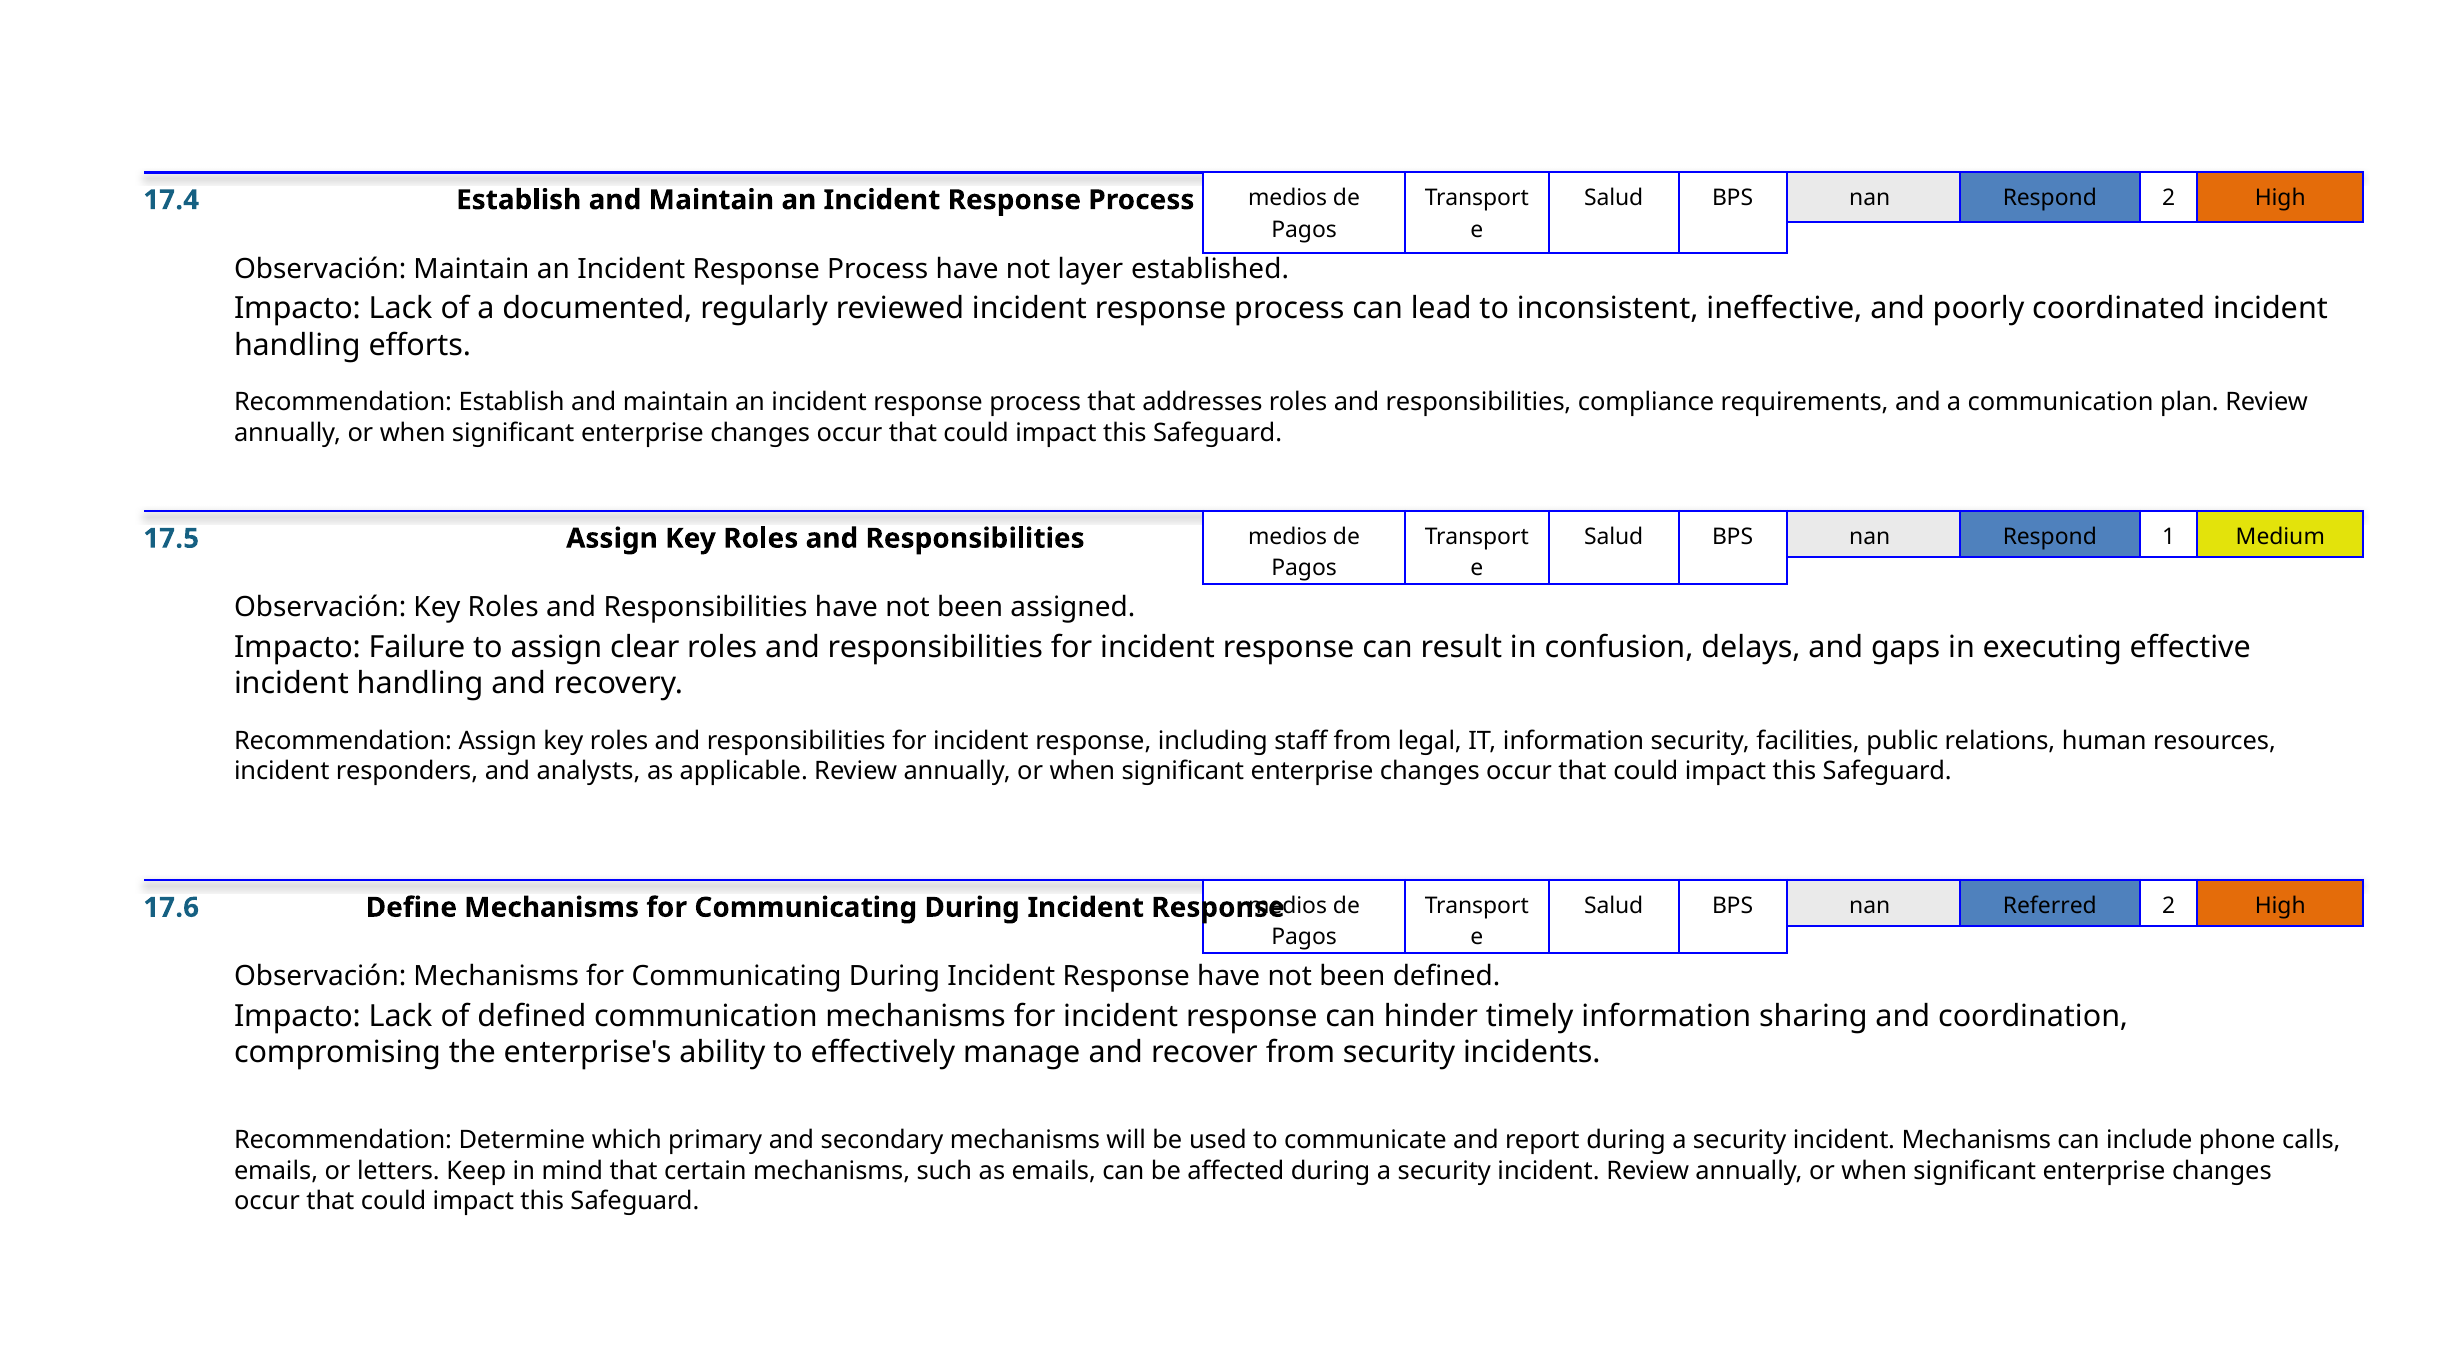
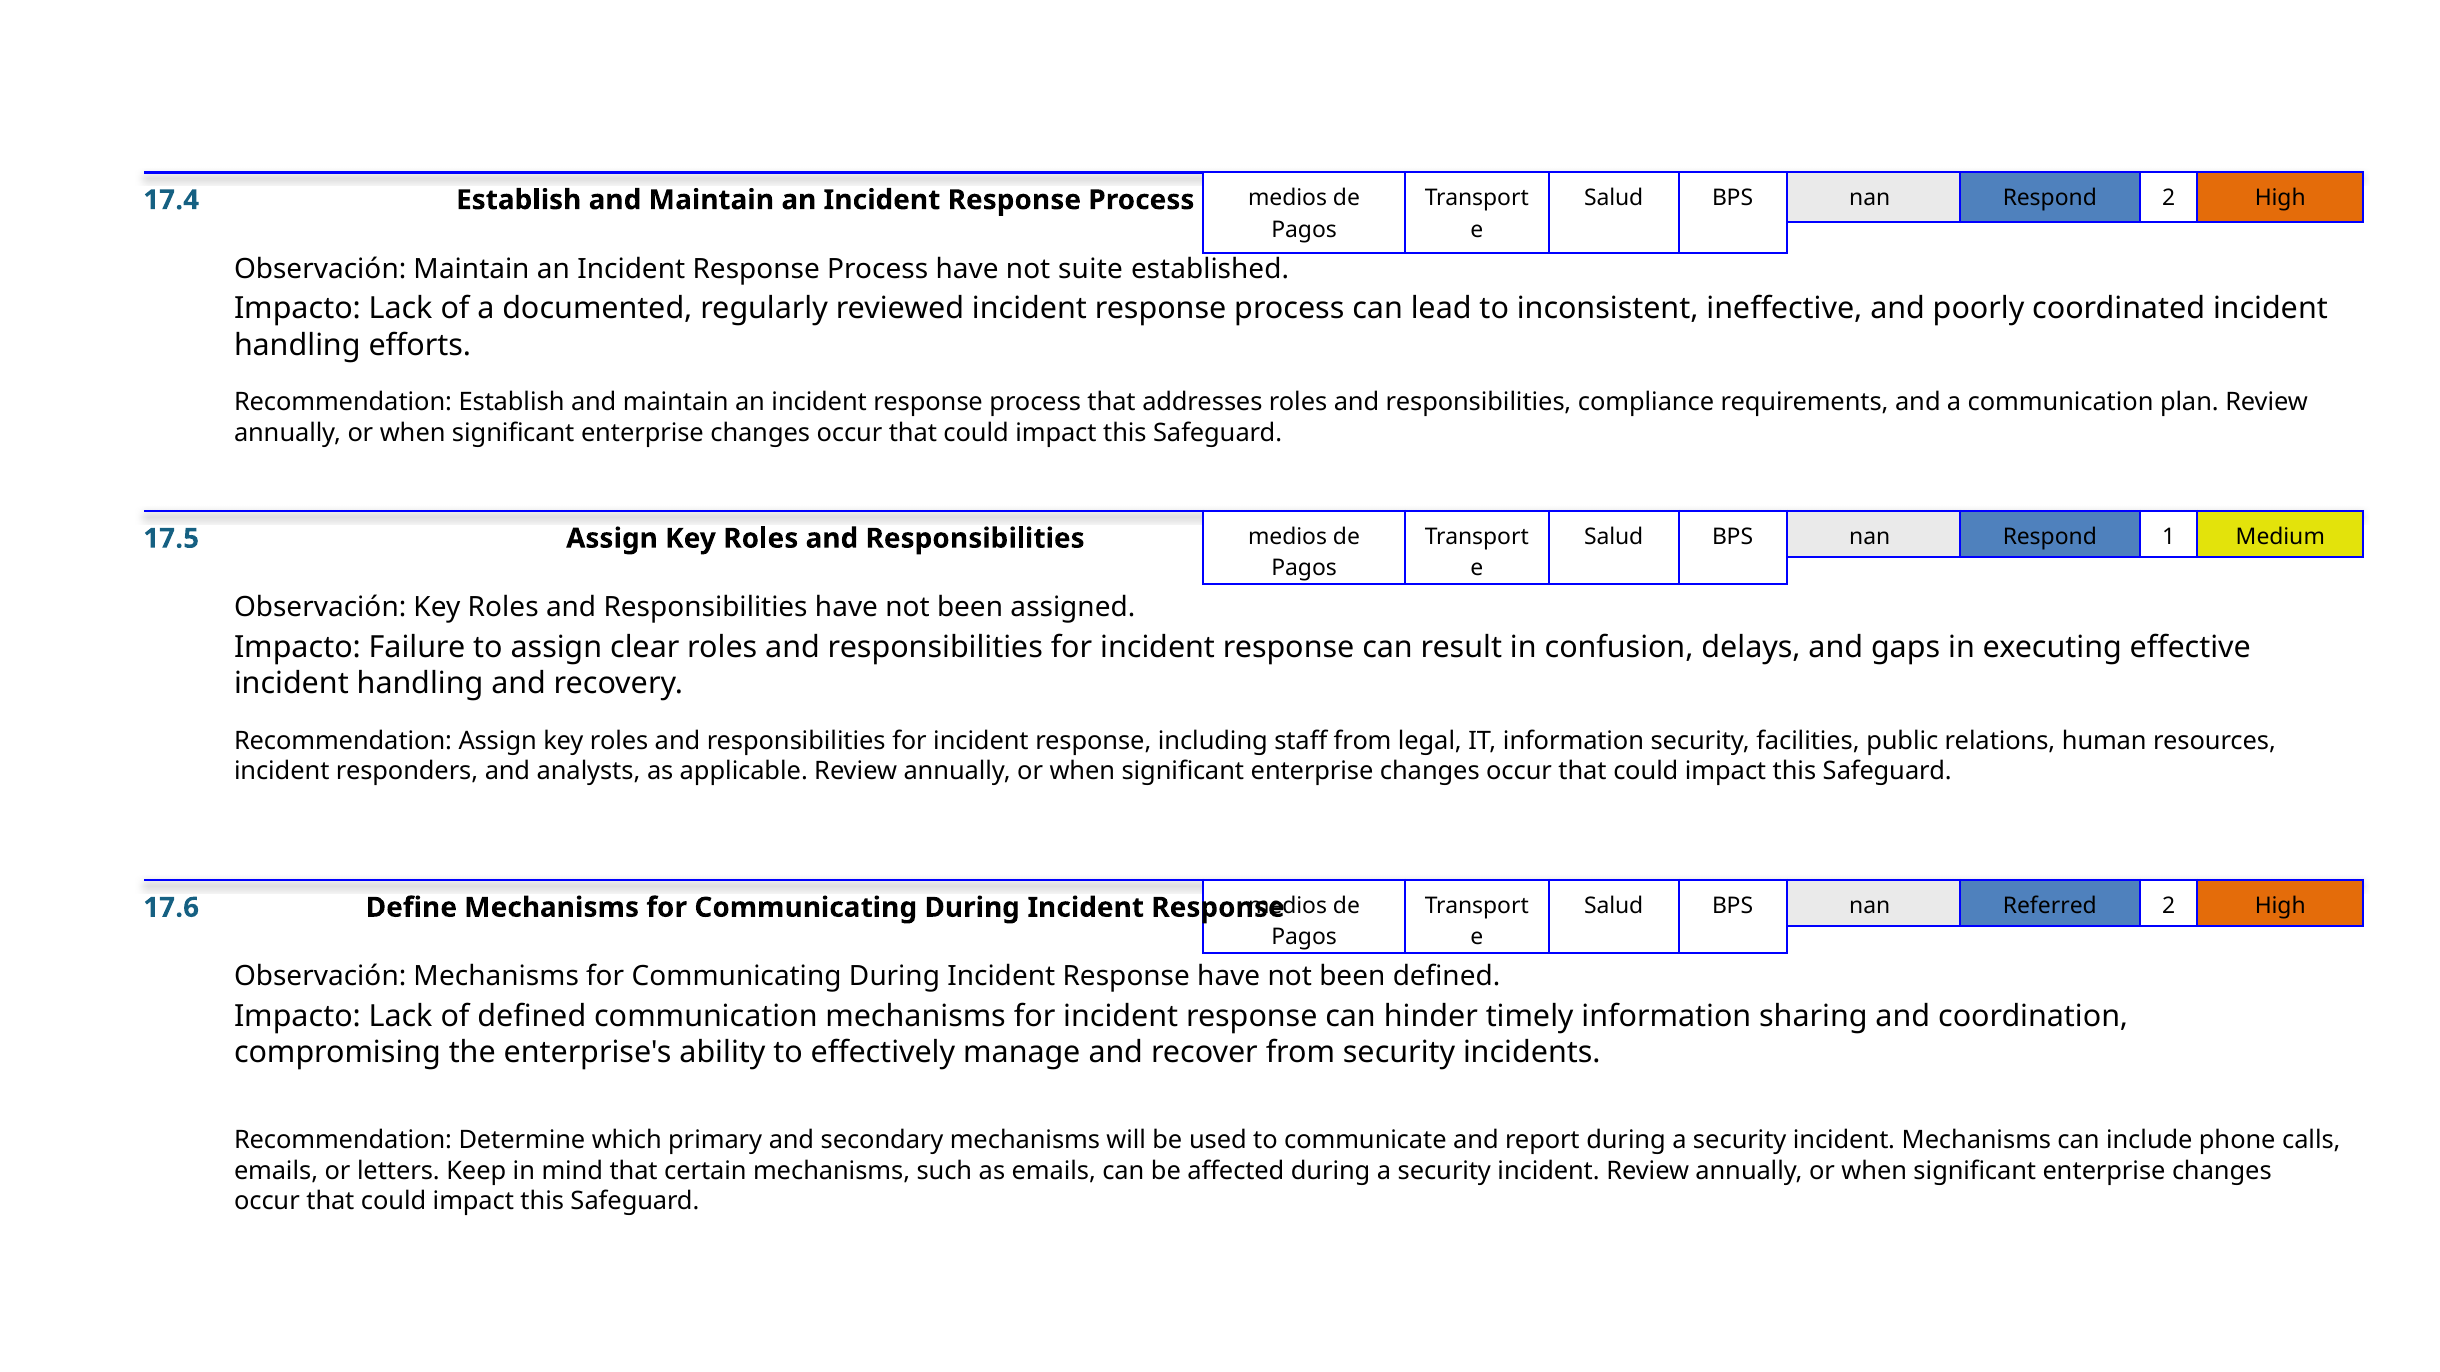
layer: layer -> suite (1090, 269)
